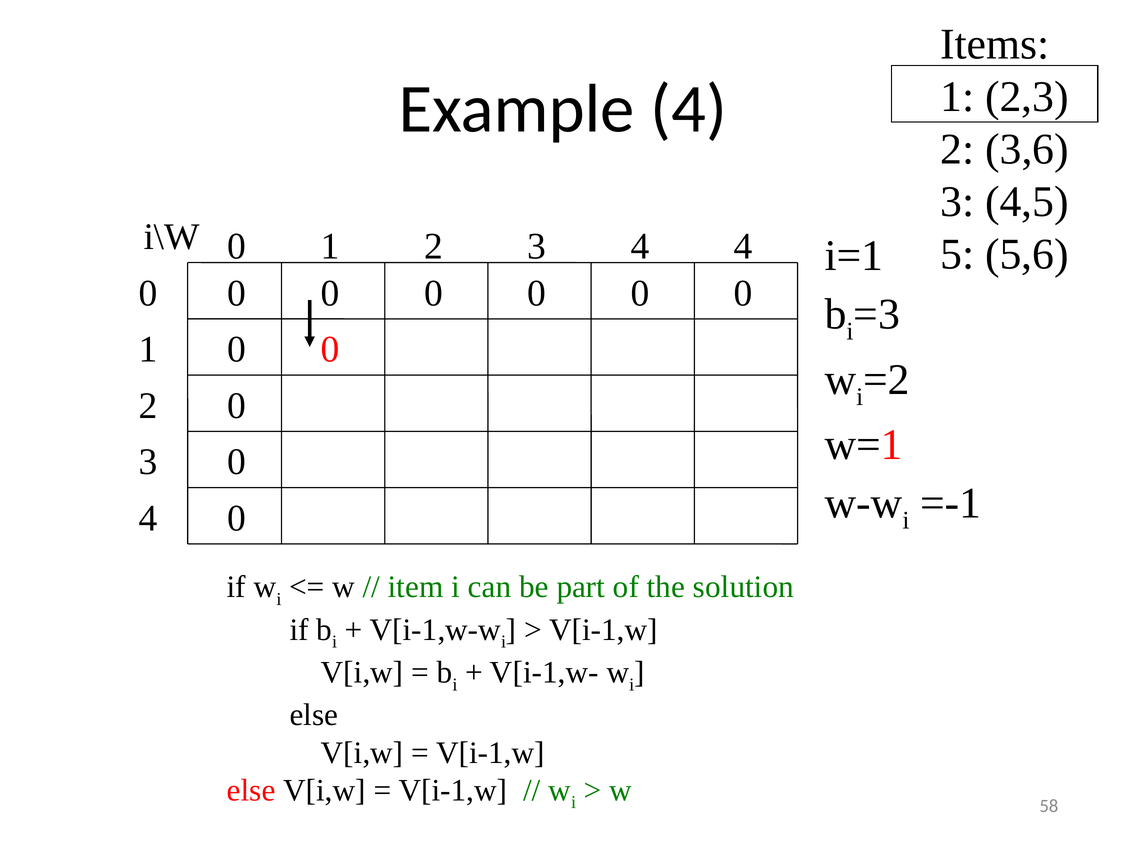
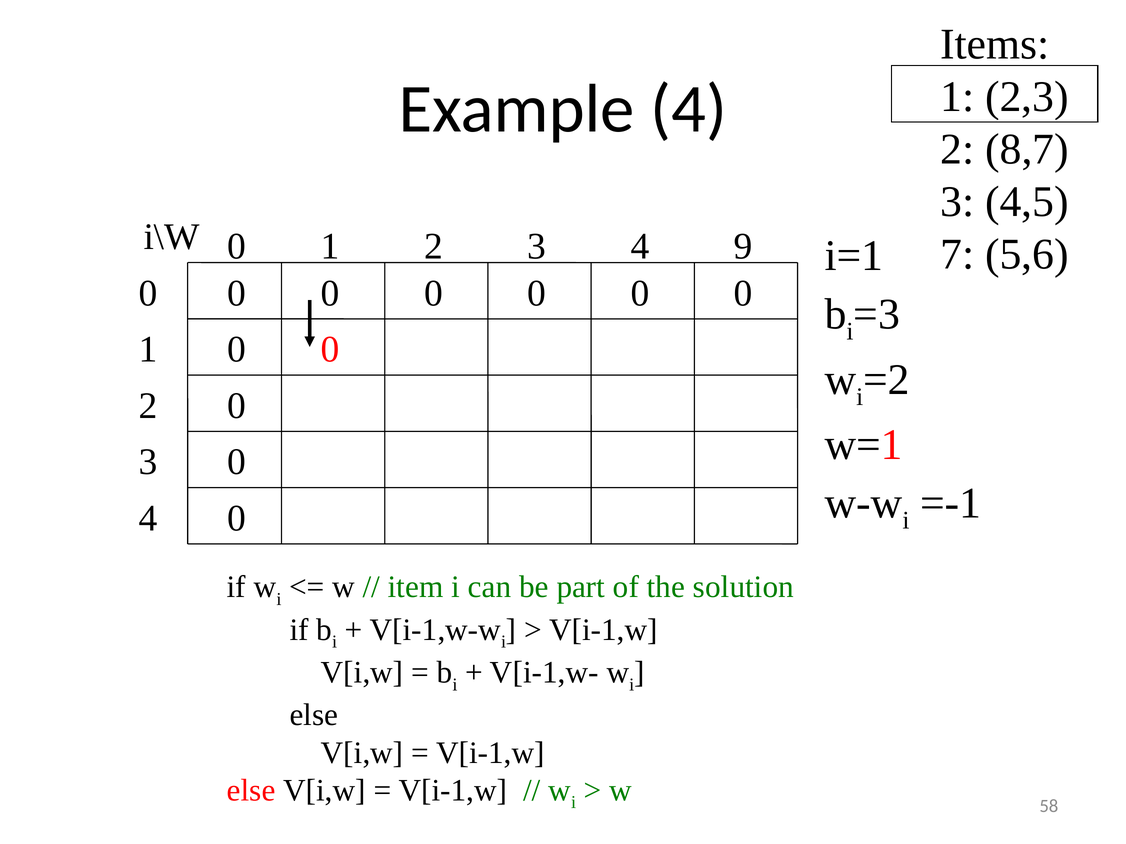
3,6: 3,6 -> 8,7 (1027, 149)
4 4: 4 -> 9 (743, 246)
5: 5 -> 7 (957, 255)
